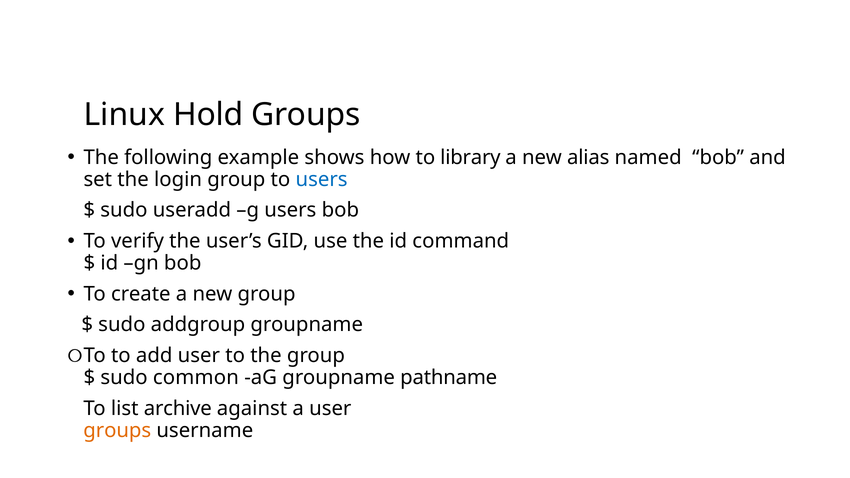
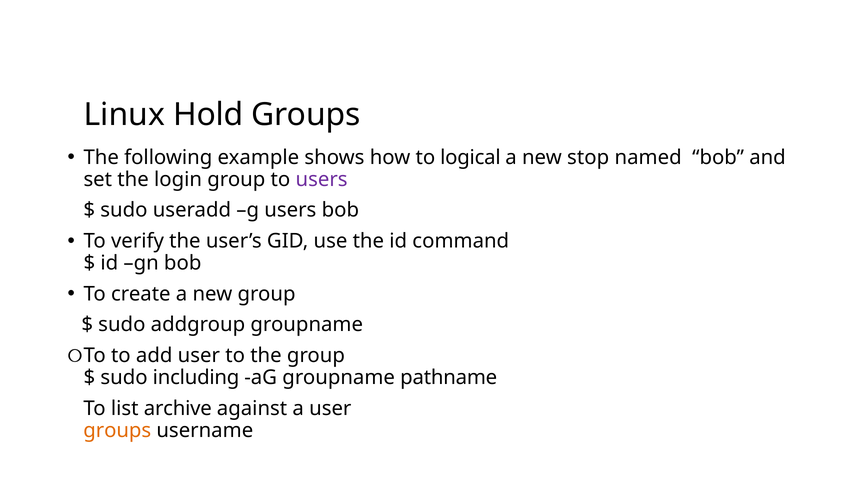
library: library -> logical (470, 157)
alias: alias -> stop (588, 157)
users colour: blue -> purple (322, 179)
common: common -> including (196, 378)
